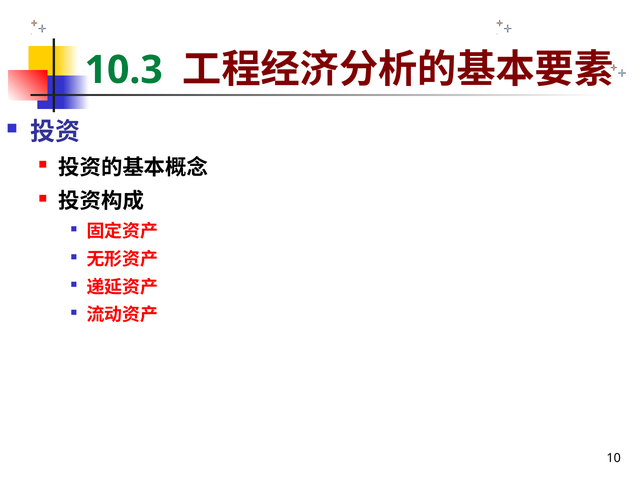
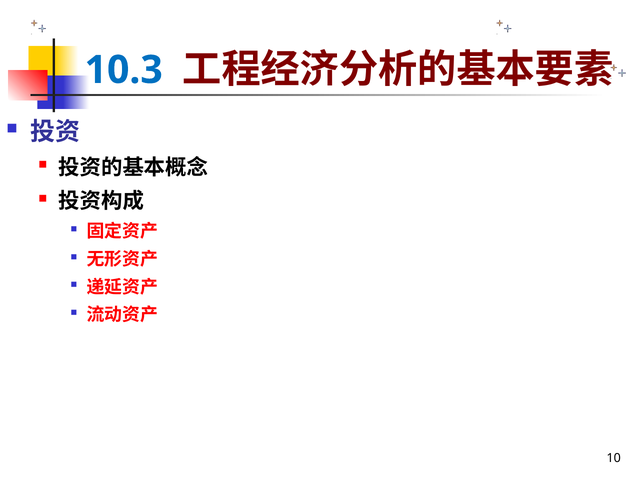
10.3 colour: green -> blue (124, 70)
